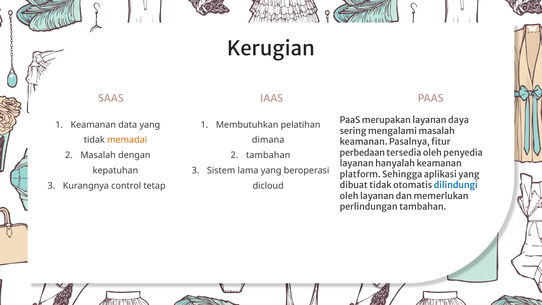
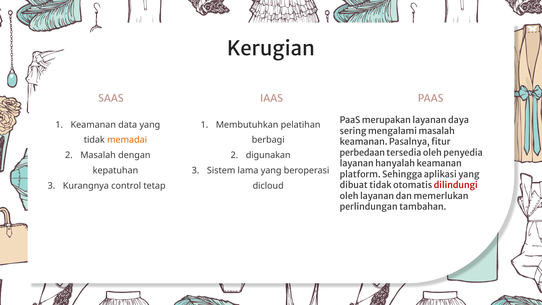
dimana: dimana -> berbagi (268, 140)
tambahan: tambahan -> digunakan (268, 155)
dilindungi colour: blue -> red (456, 185)
